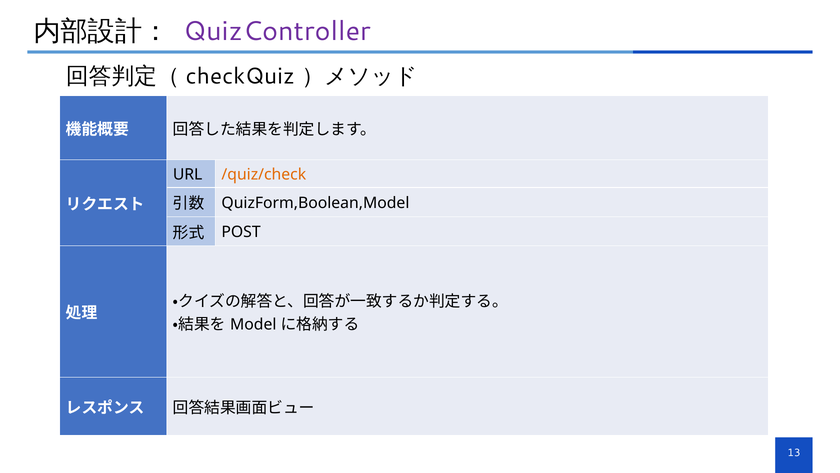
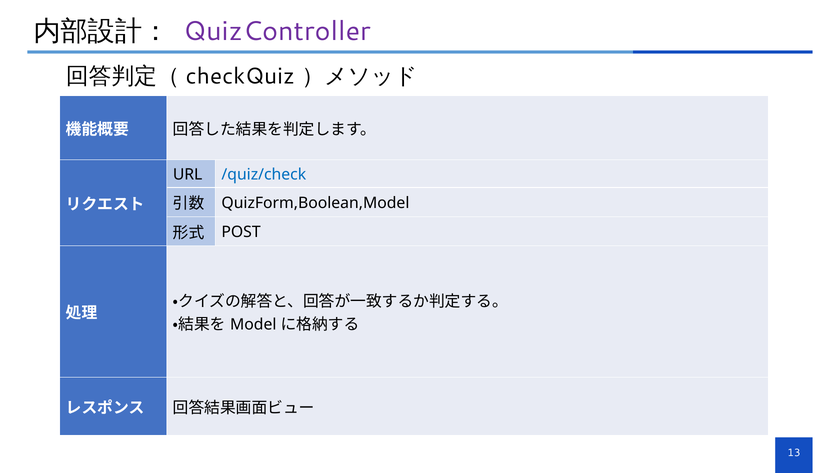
/quiz/check colour: orange -> blue (264, 174)
